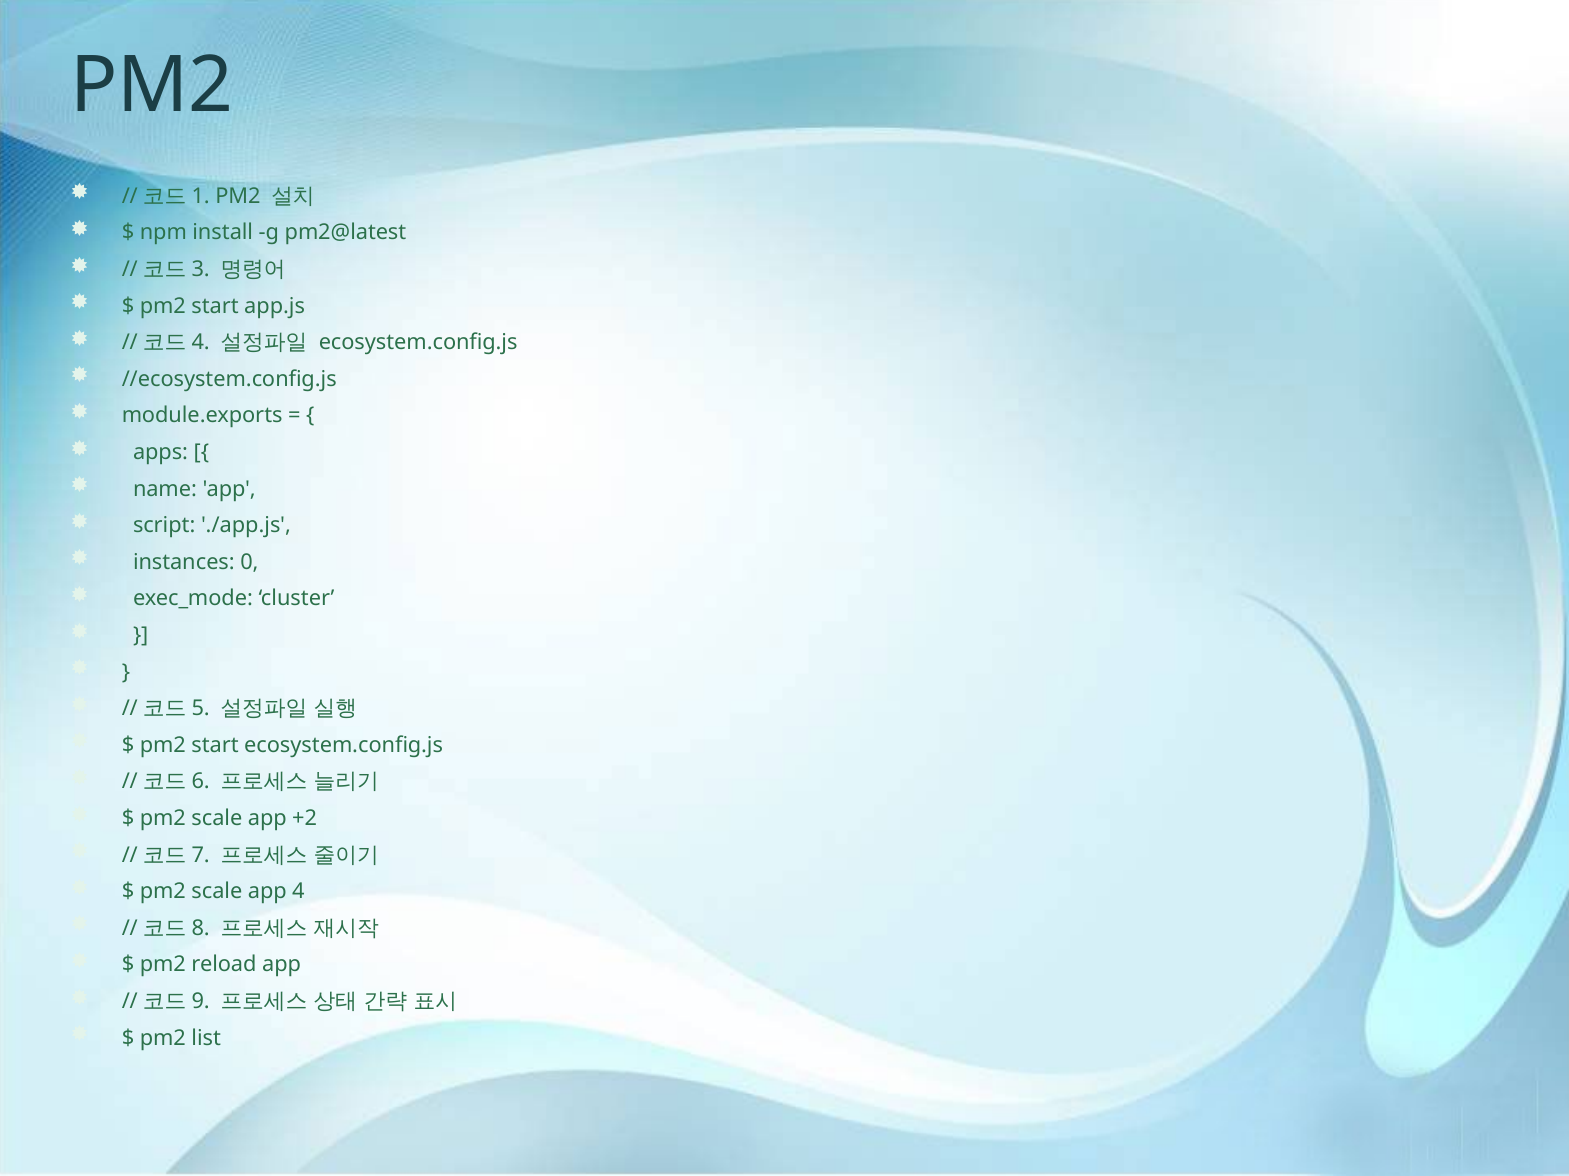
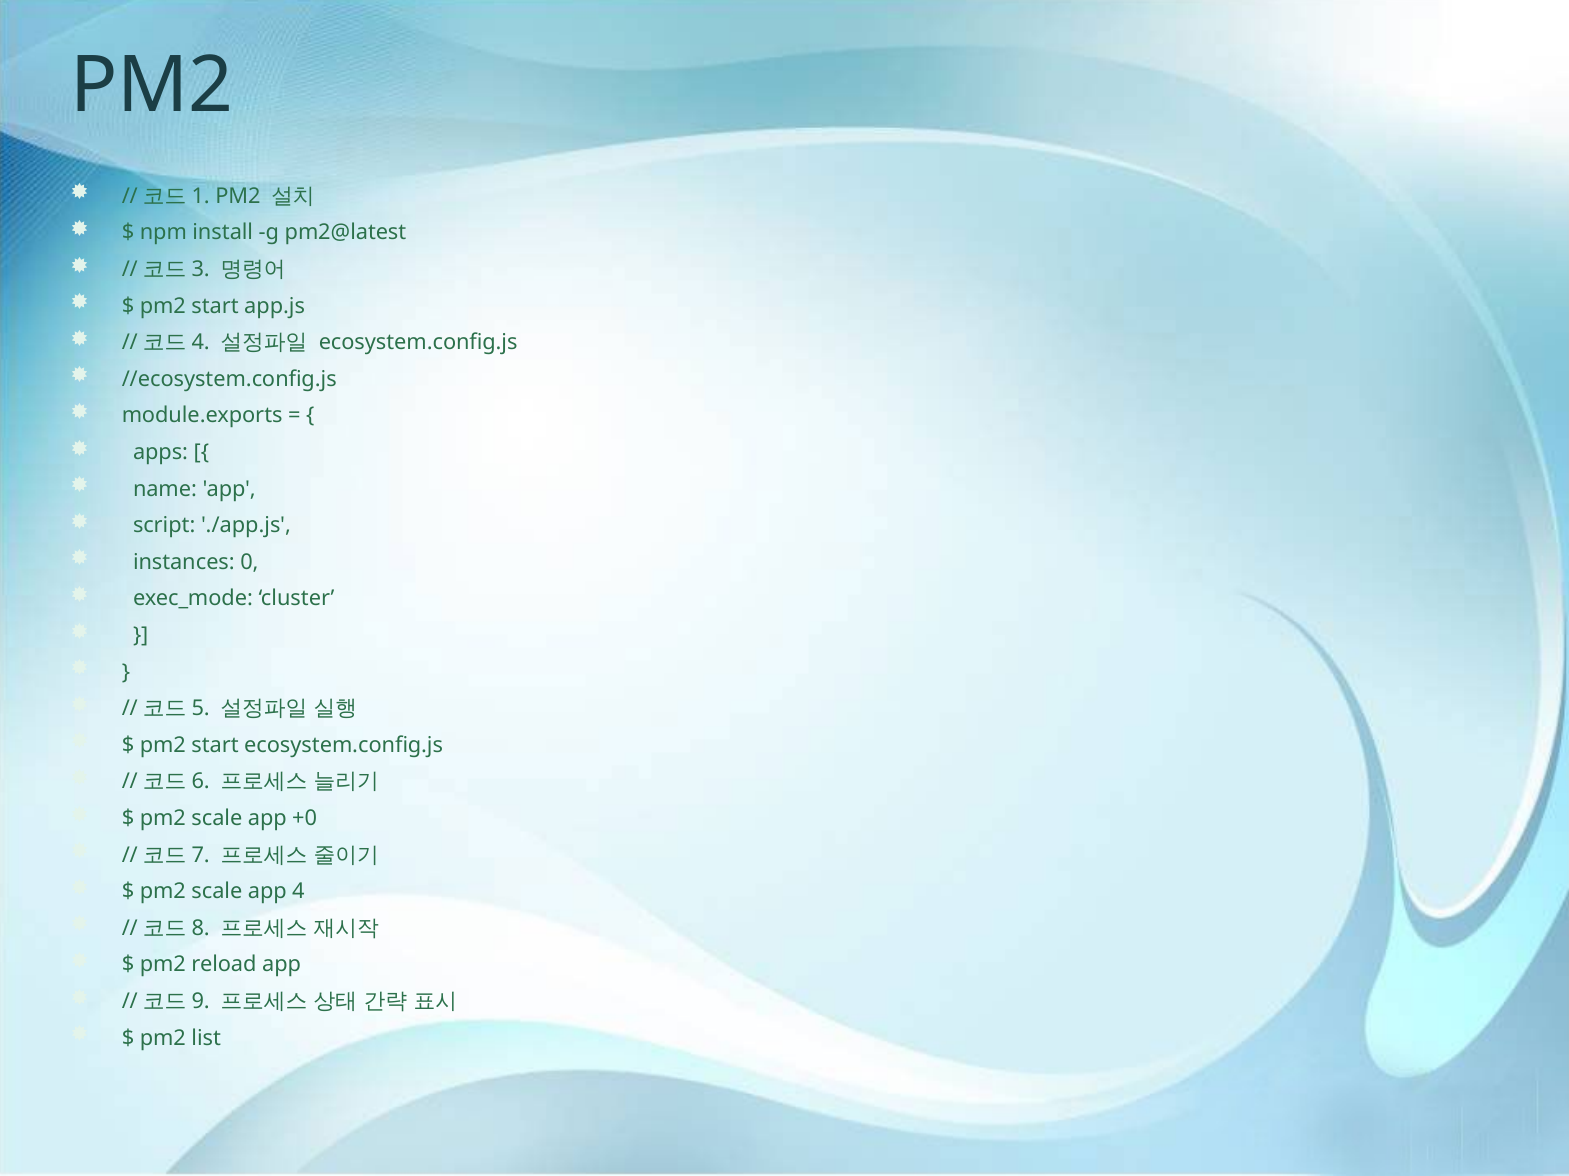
+2: +2 -> +0 (305, 819)
